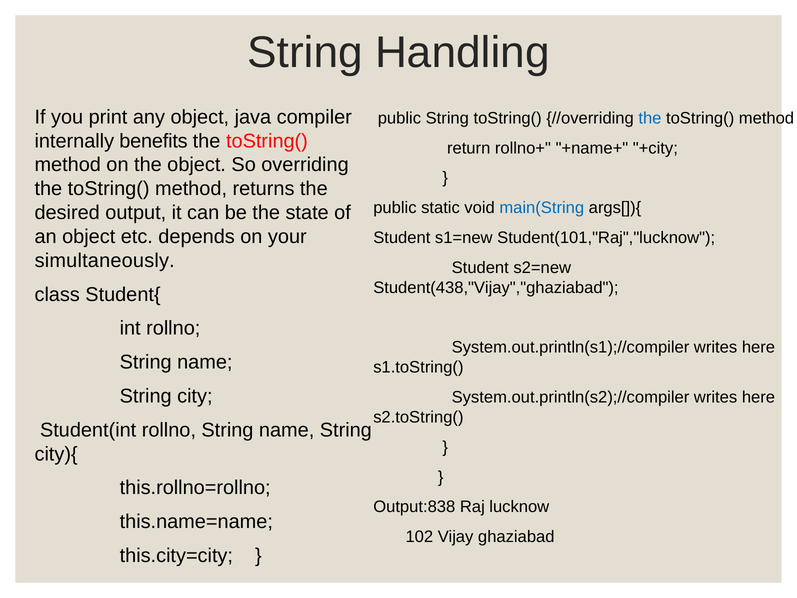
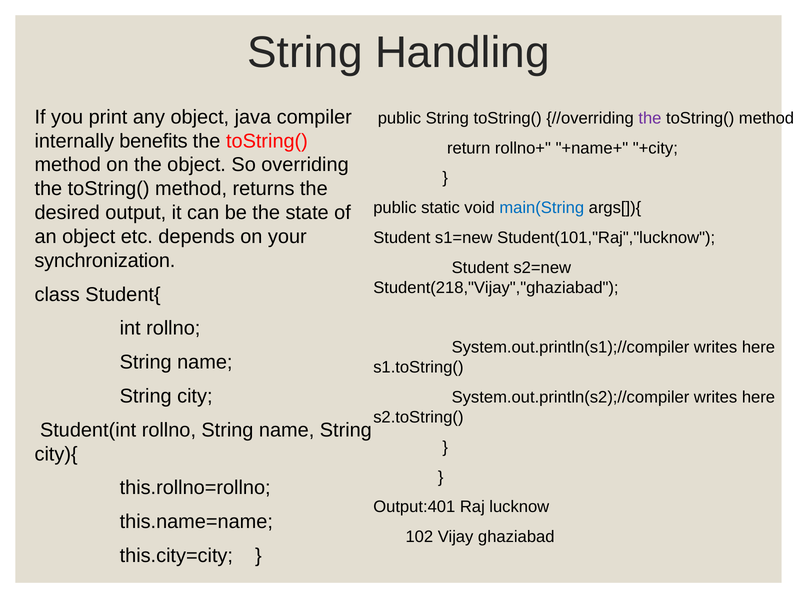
the colour: blue -> purple (650, 118)
simultaneously: simultaneously -> synchronization (105, 260)
Student(438,"Vijay","ghaziabad: Student(438,"Vijay","ghaziabad -> Student(218,"Vijay","ghaziabad (496, 287)
Output:838: Output:838 -> Output:401 (414, 507)
